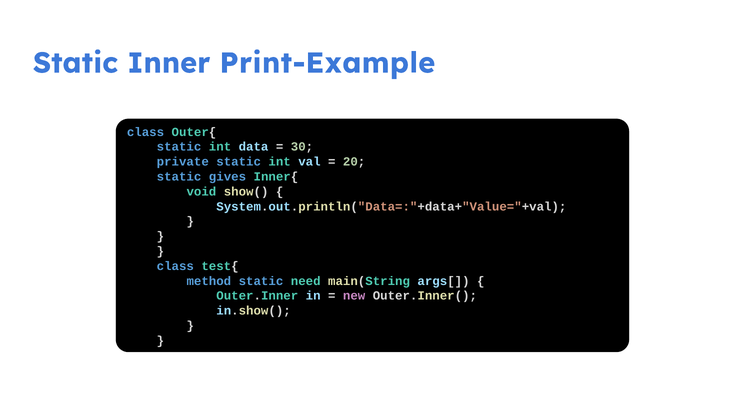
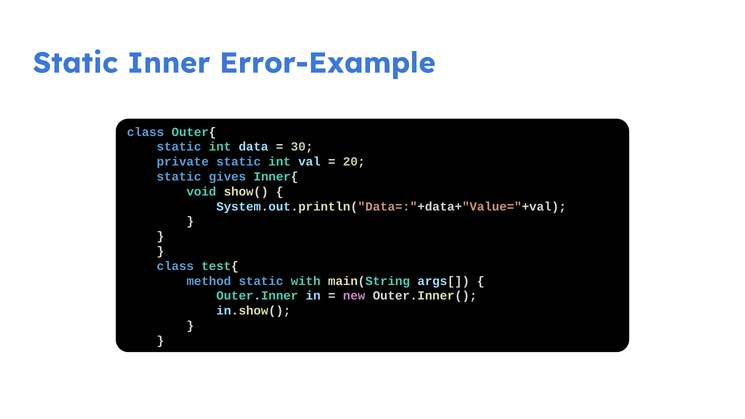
Print-Example: Print-Example -> Error-Example (328, 63)
need: need -> with (306, 281)
